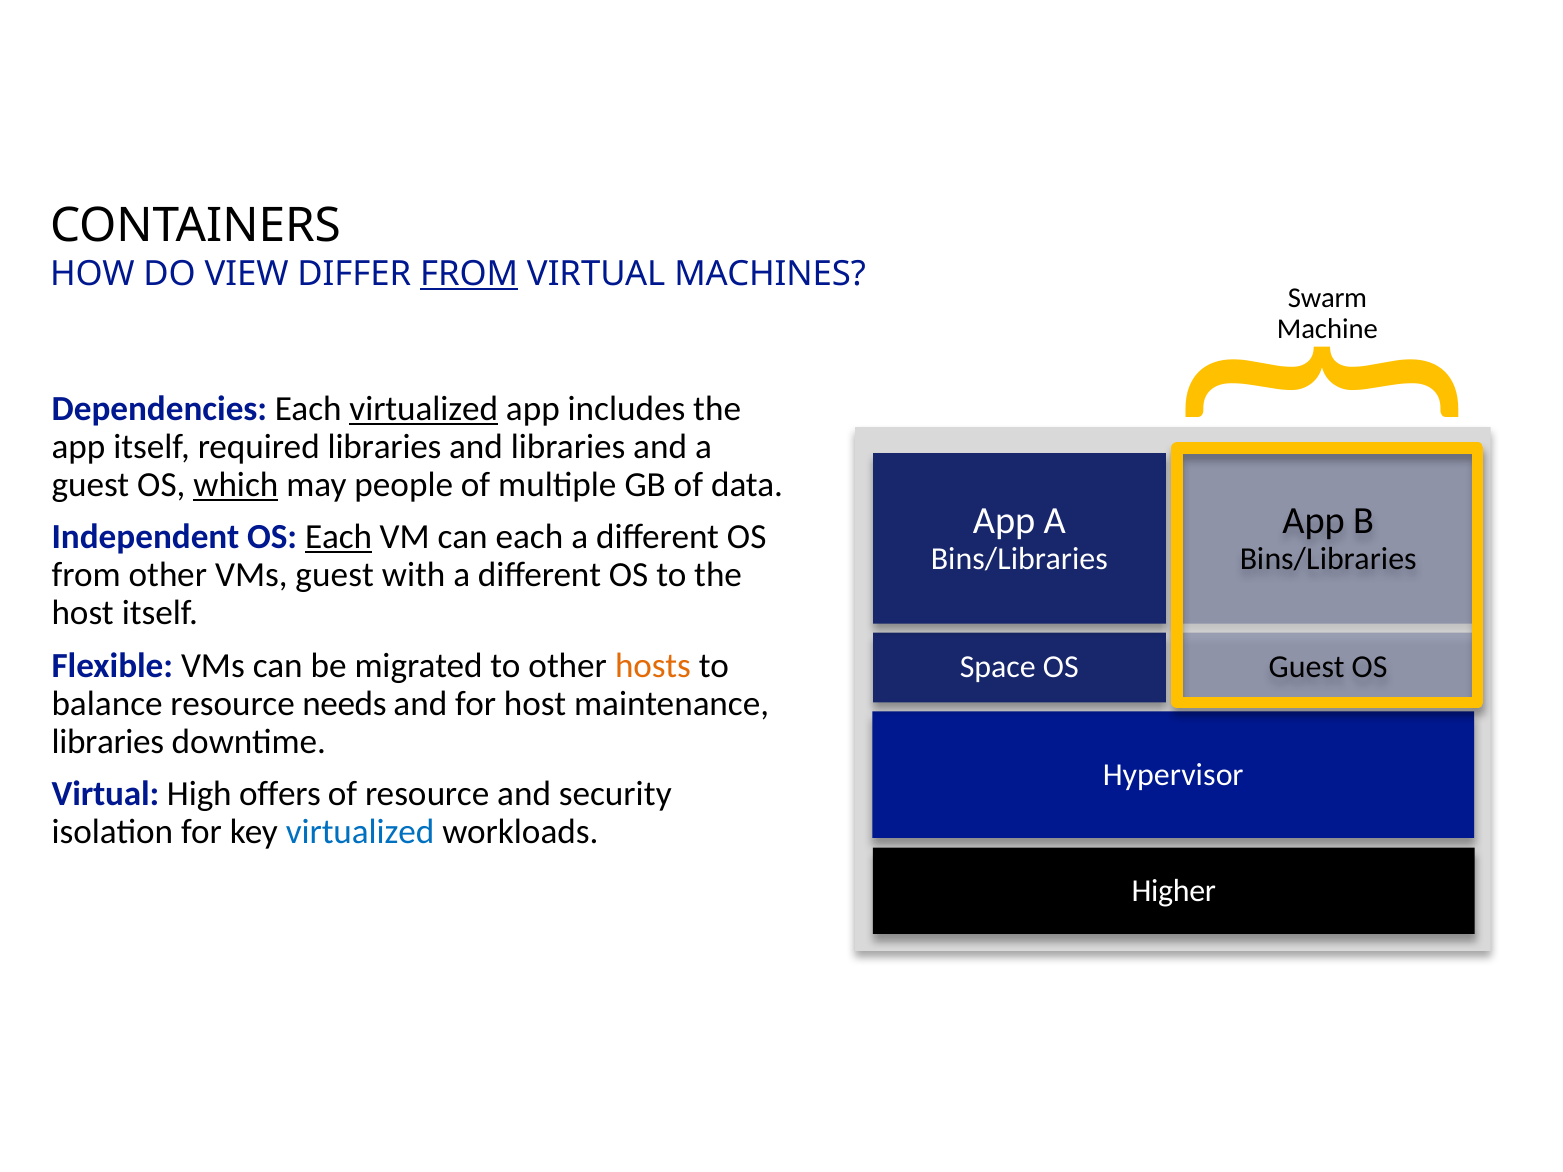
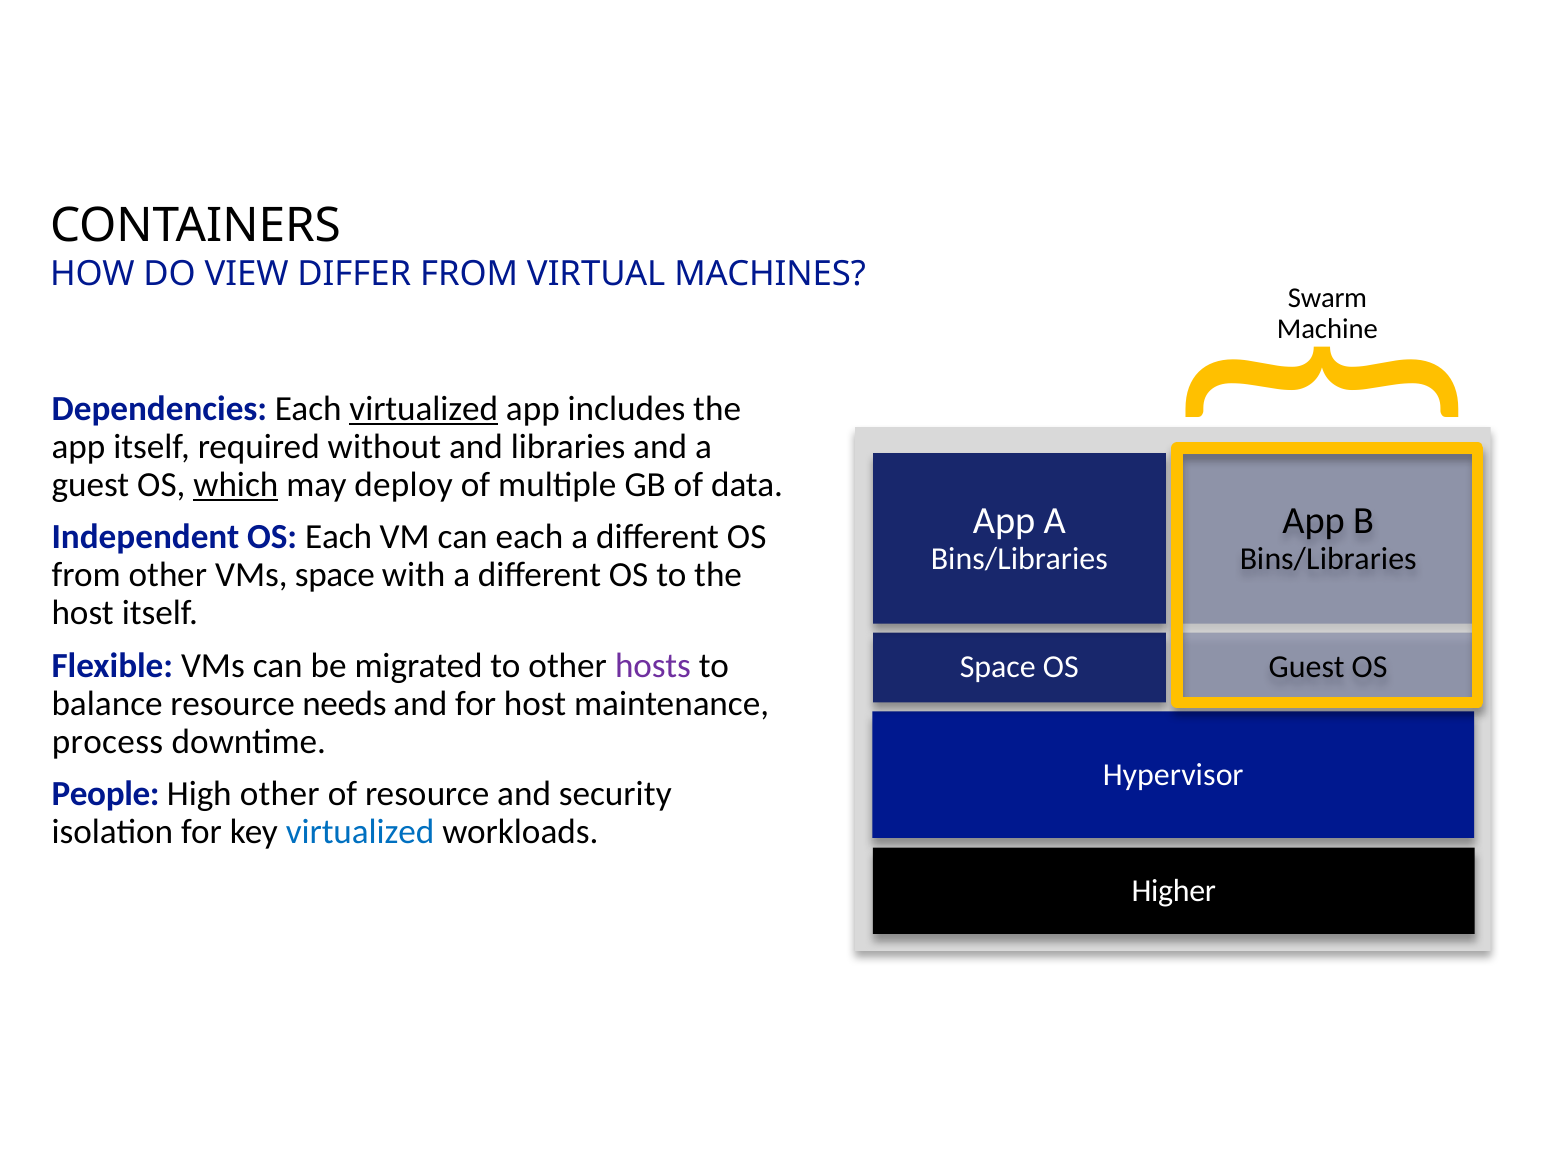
FROM underline: present -> none (469, 274)
required libraries: libraries -> without (384, 447)
people: people -> deploy (404, 485)
Each underline: present -> none (339, 537)
VMs guest: guest -> space (335, 575)
hosts colour: orange -> purple (653, 666)
libraries: libraries -> process (108, 742)
Virtual: Virtual -> People (106, 794)
High offers: offers -> other (280, 794)
